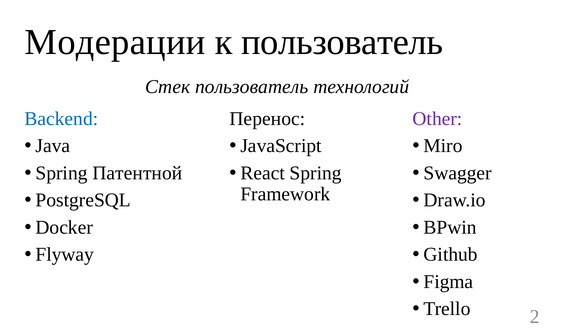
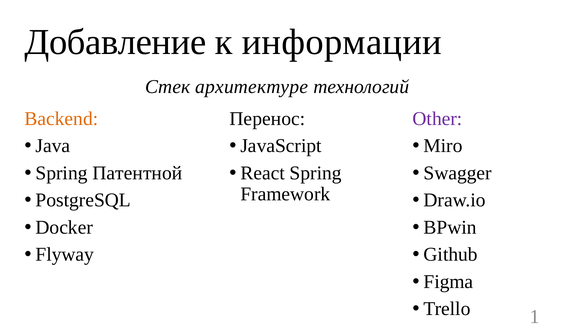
Модерации: Модерации -> Добавление (115, 42)
к пользователь: пользователь -> информации (342, 42)
Стек пользователь: пользователь -> архитектуре (252, 87)
Backend colour: blue -> orange (61, 119)
2: 2 -> 1 (535, 317)
